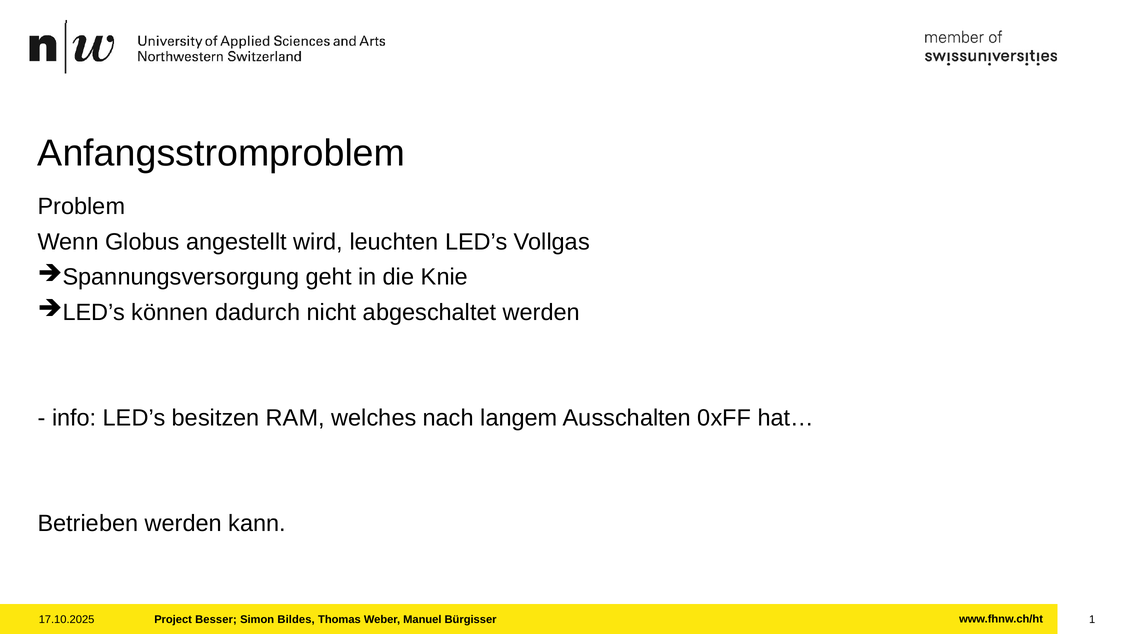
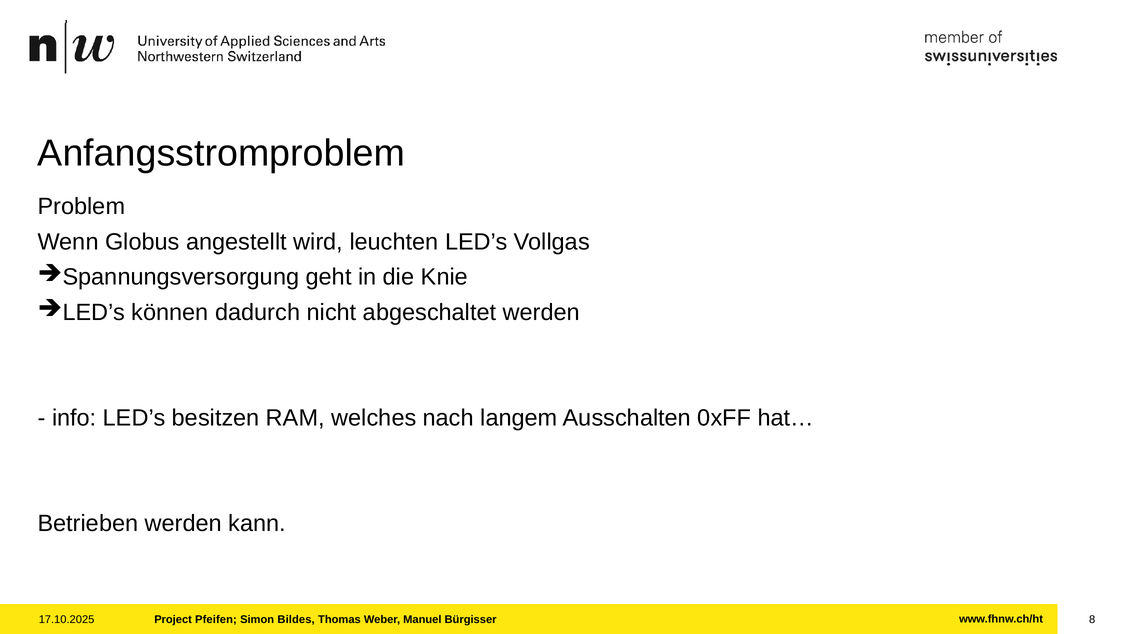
Besser: Besser -> Pfeifen (216, 620)
1: 1 -> 8 (1092, 620)
